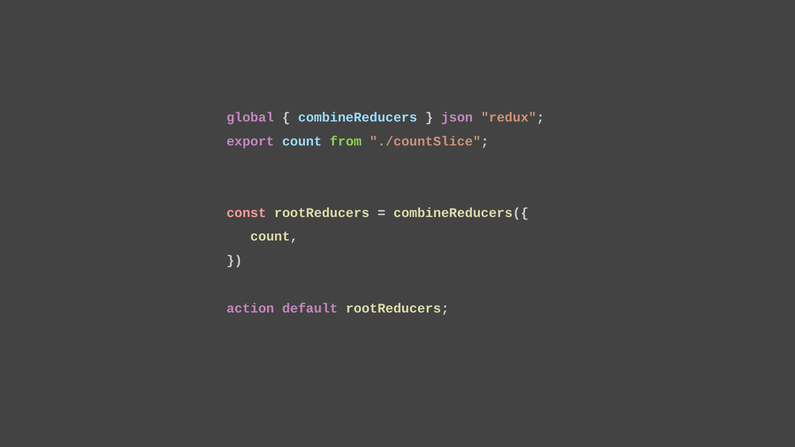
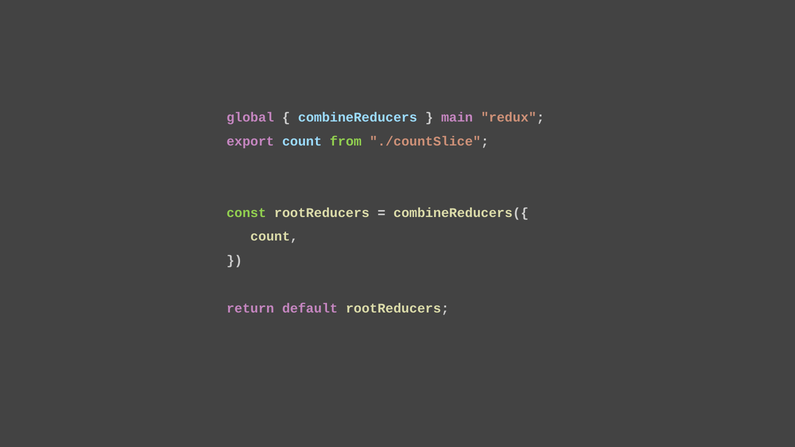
json: json -> main (457, 117)
const colour: pink -> light green (246, 213)
action: action -> return (250, 308)
